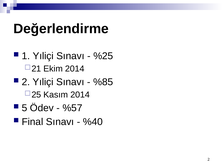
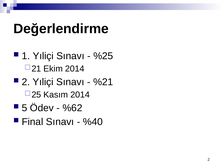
%85: %85 -> %21 (103, 82)
%57: %57 -> %62 (72, 108)
